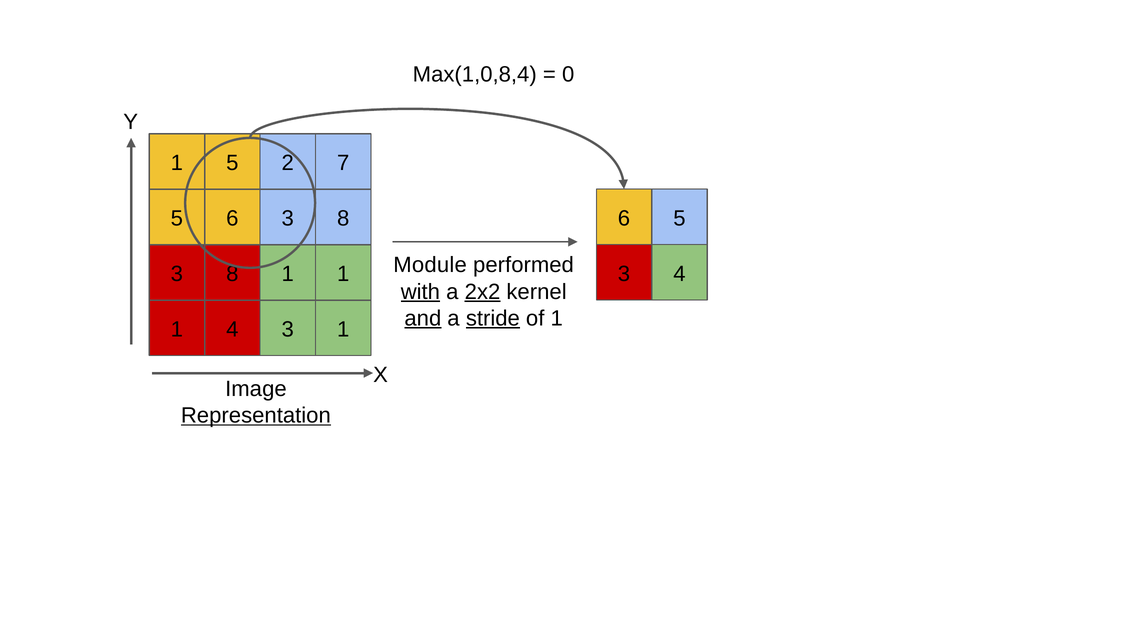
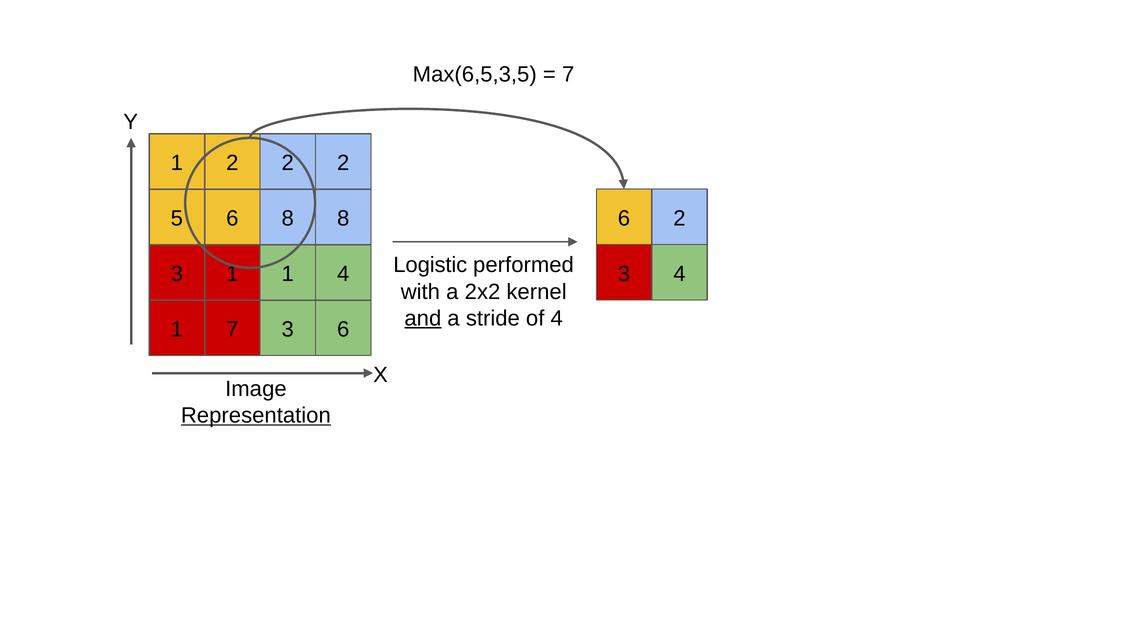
Max(1,0,8,4: Max(1,0,8,4 -> Max(6,5,3,5 (475, 74)
0: 0 -> 7 (568, 74)
1 5: 5 -> 2 (232, 163)
7: 7 -> 2 (343, 163)
6 5: 5 -> 2 (680, 218)
6 3: 3 -> 8 (288, 219)
Module: Module -> Logistic (430, 265)
8: 8 -> 1 (232, 274)
1: 1 -> 4 (343, 274)
with underline: present -> none (420, 292)
2x2 underline: present -> none (483, 292)
stride underline: present -> none (493, 318)
of 1: 1 -> 4 (557, 318)
1 4: 4 -> 7 (232, 330)
3 1: 1 -> 6 (343, 330)
